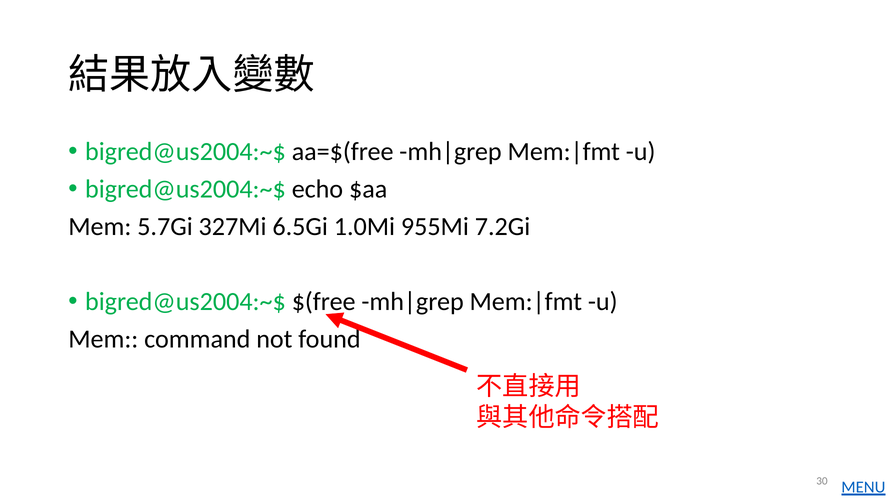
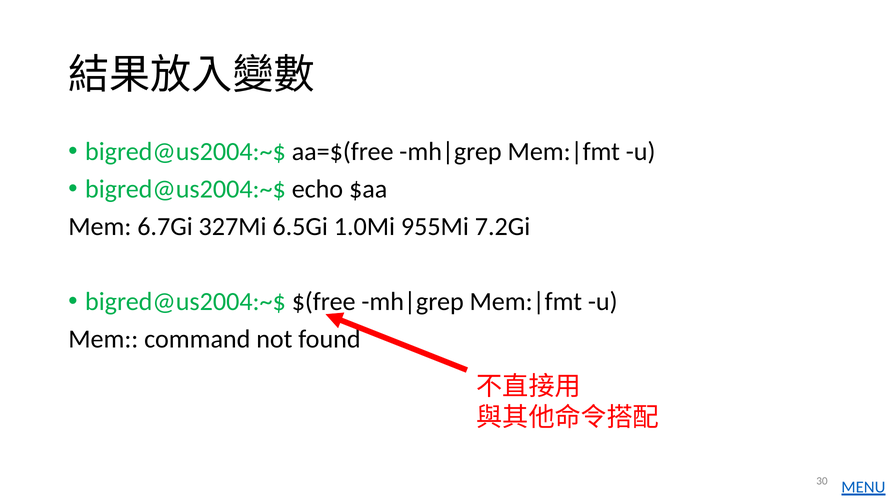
5.7Gi: 5.7Gi -> 6.7Gi (165, 227)
